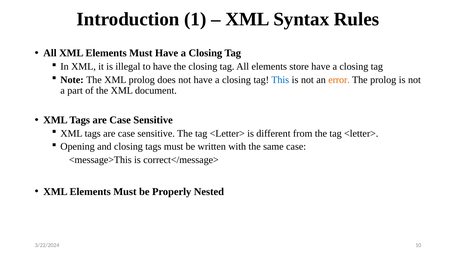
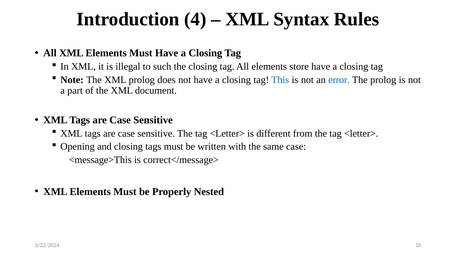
1: 1 -> 4 (195, 19)
to have: have -> such (162, 66)
error colour: orange -> blue (339, 80)
